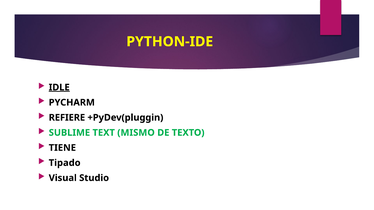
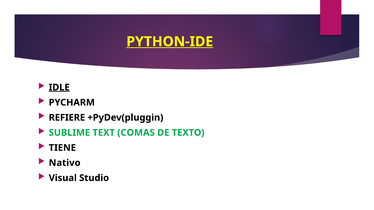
PYTHON-IDE underline: none -> present (170, 42)
MISMO: MISMO -> COMAS (136, 133)
Tipado: Tipado -> Nativo (65, 163)
